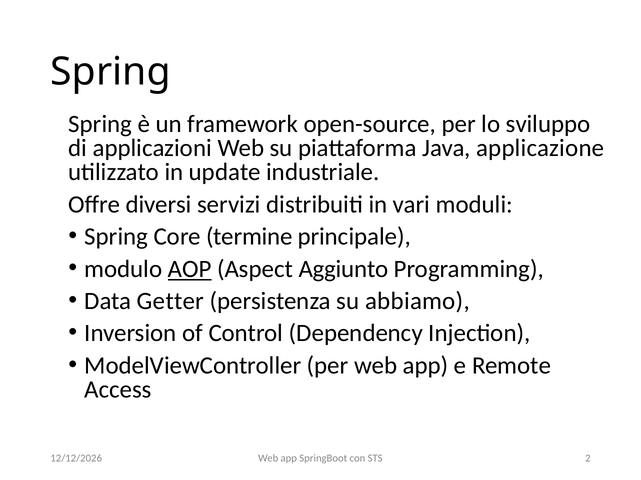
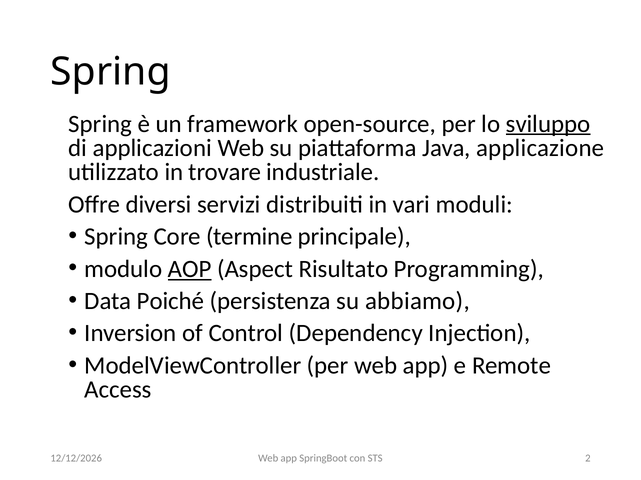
sviluppo underline: none -> present (548, 124)
update: update -> trovare (225, 172)
Aggiunto: Aggiunto -> Risultato (343, 269)
Getter: Getter -> Poiché (171, 301)
